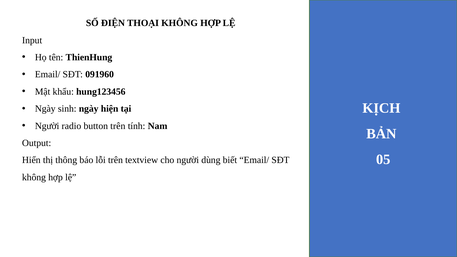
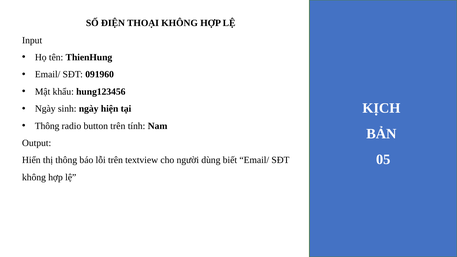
Người: Người -> Thông (47, 126)
